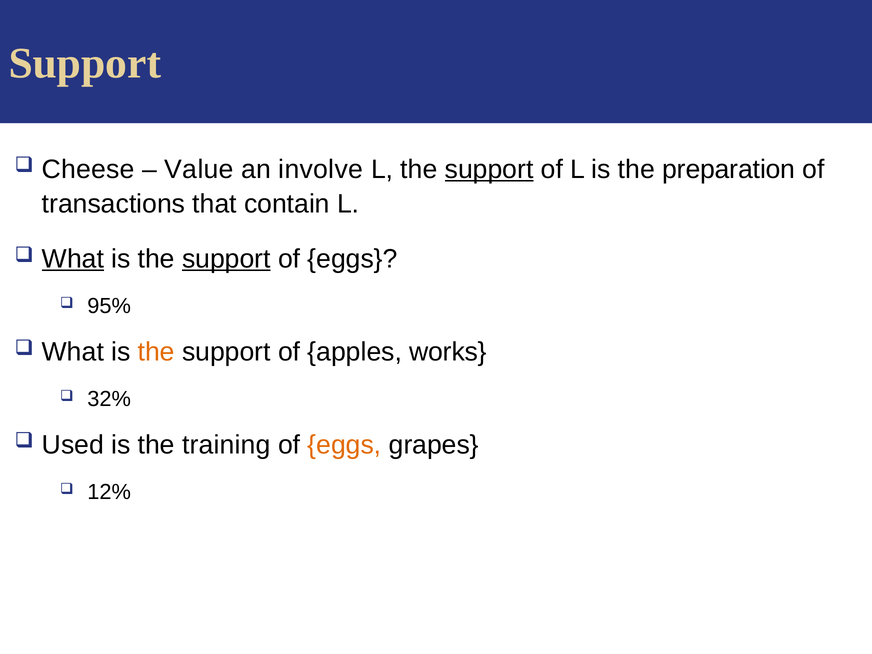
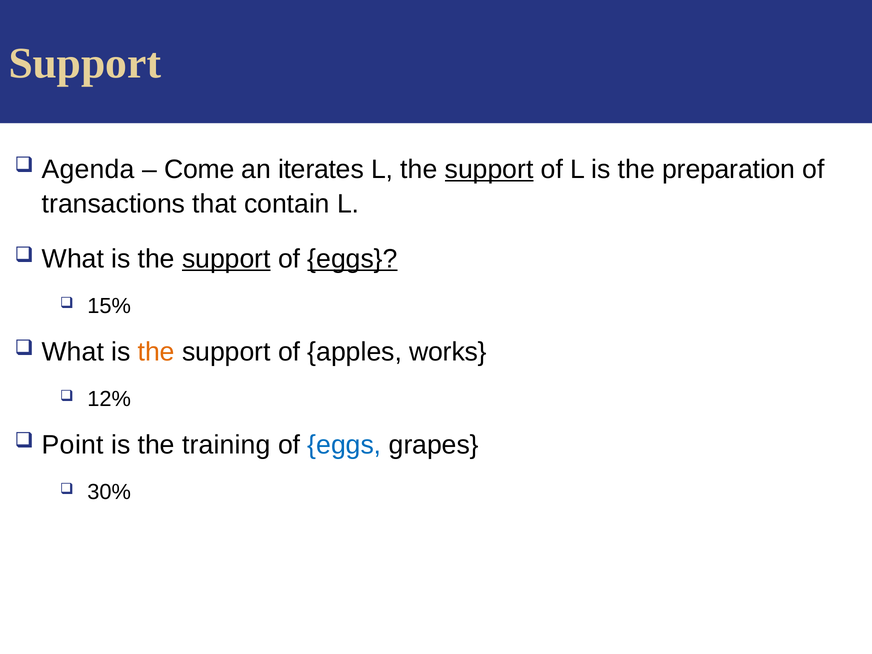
Cheese: Cheese -> Agenda (88, 169)
Value: Value -> Come (199, 169)
involve: involve -> iterates (321, 169)
What underline: present -> none (73, 259)
eggs underline: none -> present (353, 259)
95%: 95% -> 15% (109, 306)
32%: 32% -> 12% (109, 399)
Used: Used -> Point (73, 445)
eggs colour: orange -> blue (344, 445)
12%: 12% -> 30% (109, 492)
